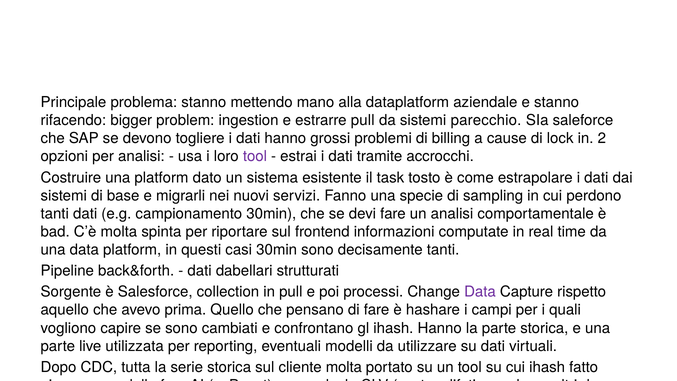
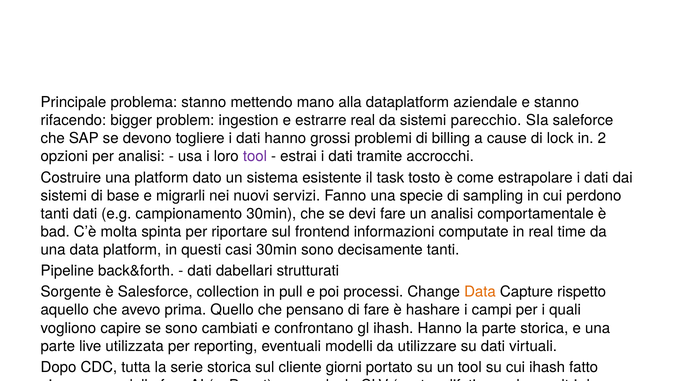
estrarre pull: pull -> real (363, 120)
Data colour: purple -> orange (480, 292)
cliente molta: molta -> giorni (344, 367)
